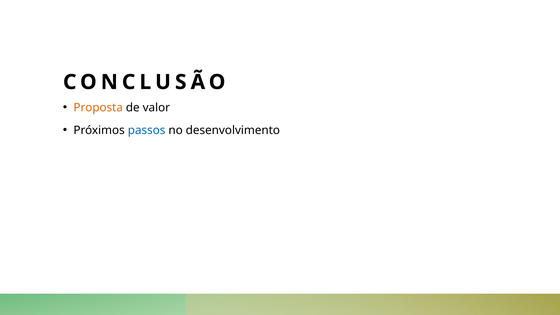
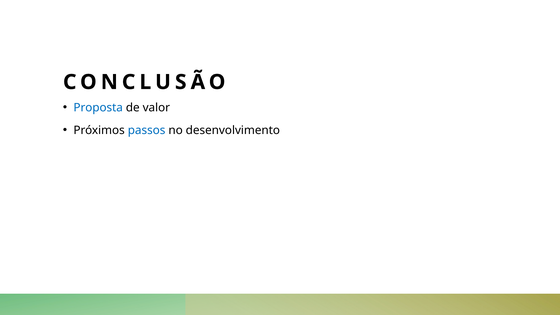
Proposta colour: orange -> blue (98, 108)
